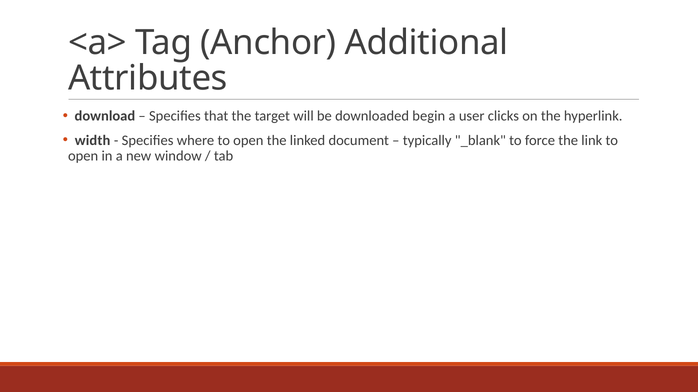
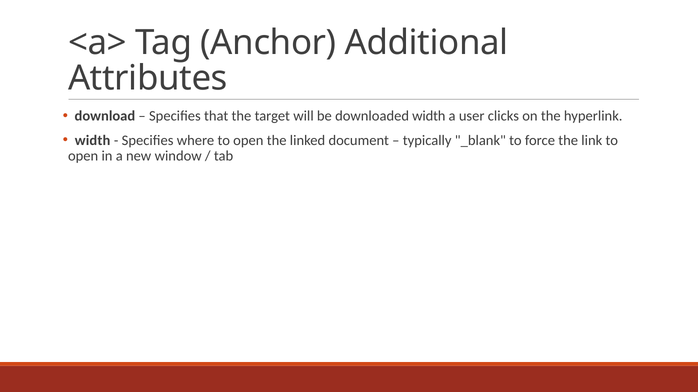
downloaded begin: begin -> width (429, 116)
